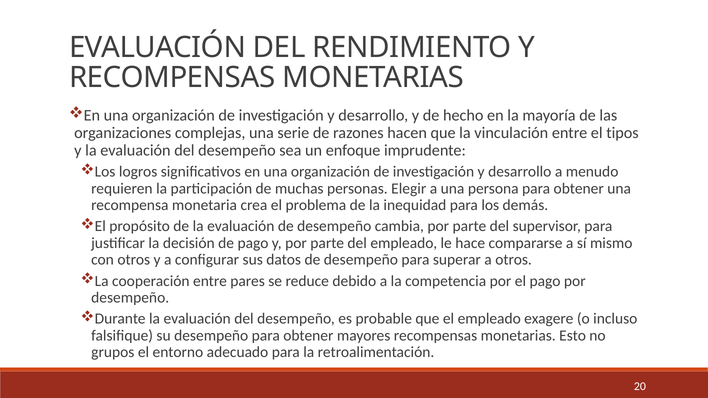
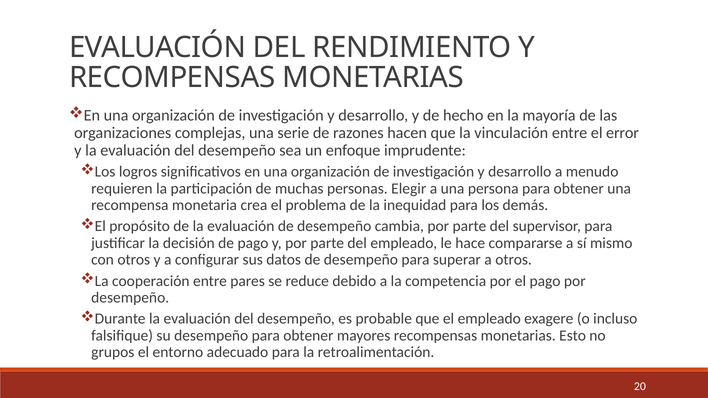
tipos: tipos -> error (623, 133)
